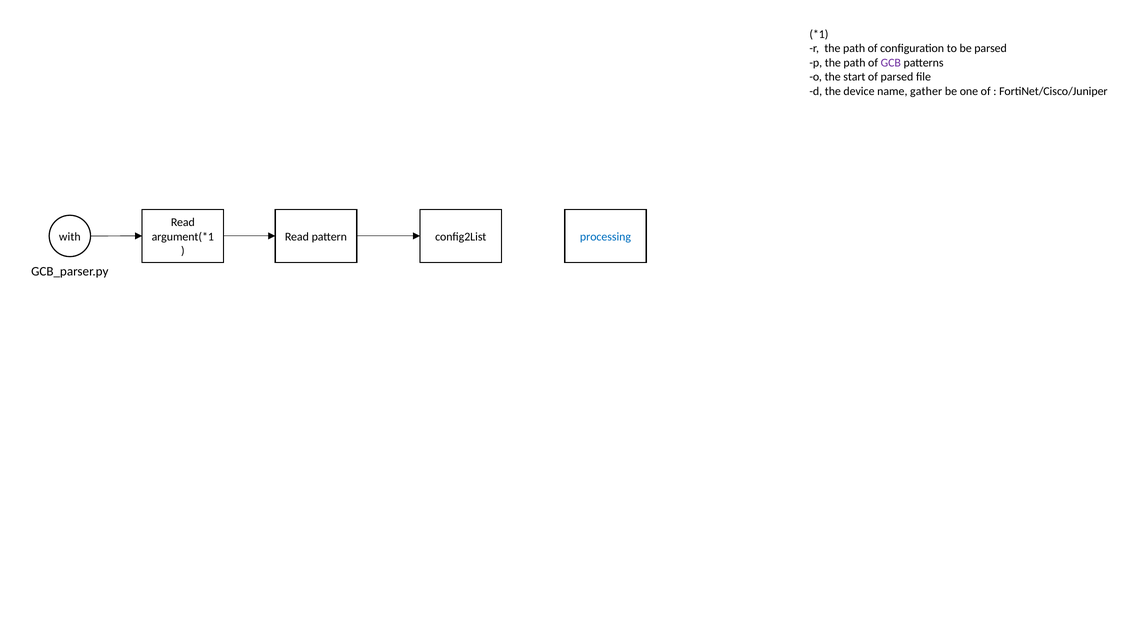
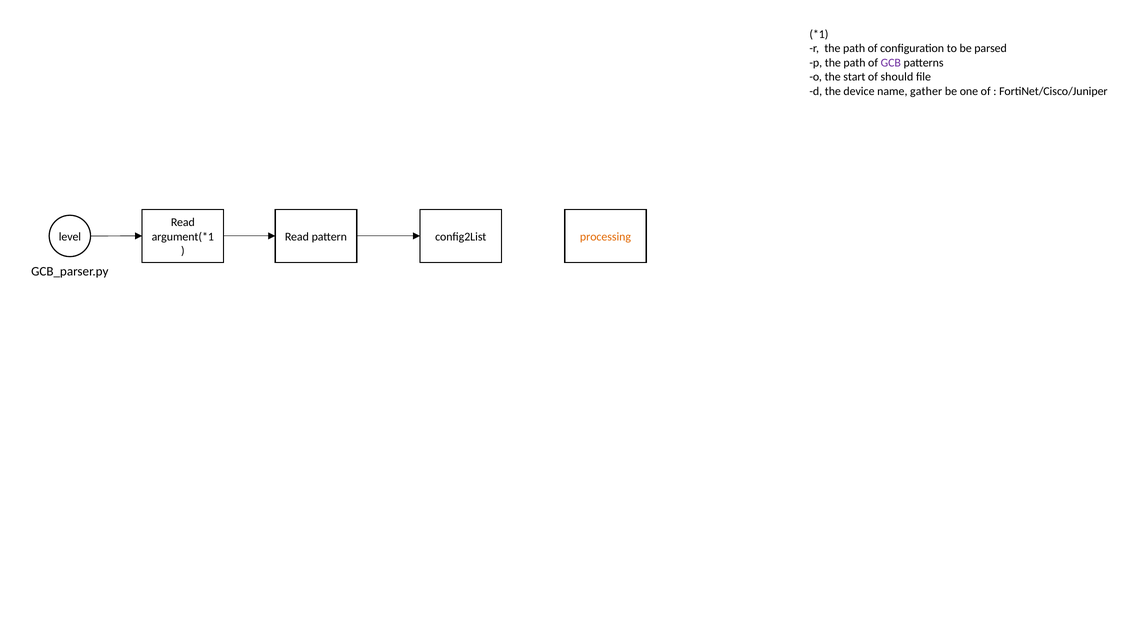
of parsed: parsed -> should (897, 77)
with: with -> level (70, 237)
processing colour: blue -> orange (605, 237)
